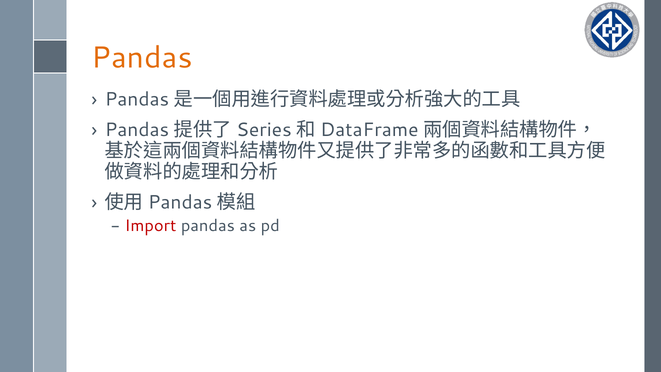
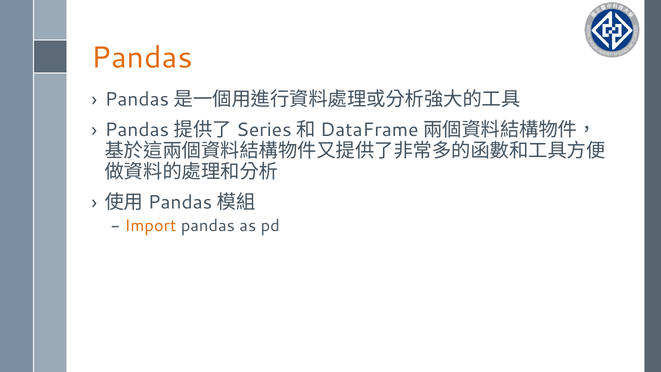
Import colour: red -> orange (151, 226)
